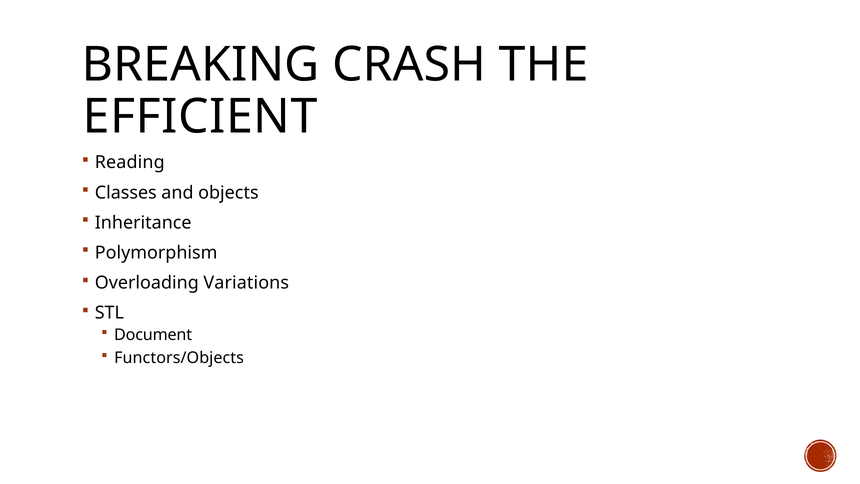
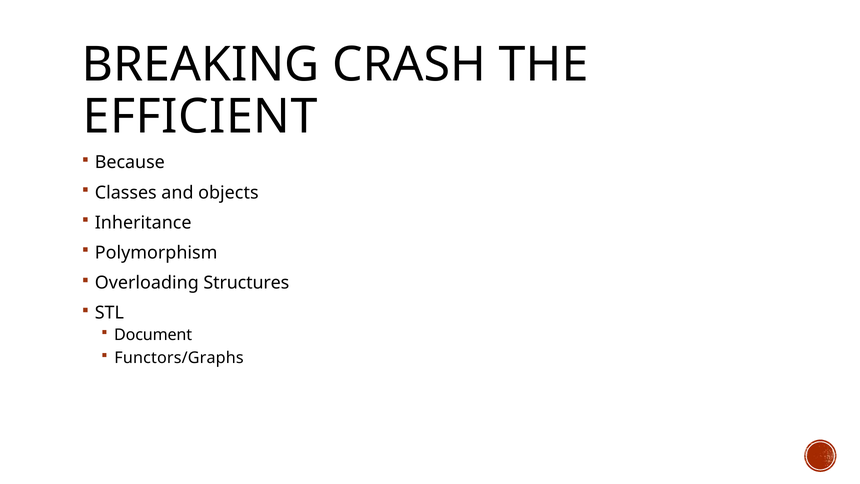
Reading: Reading -> Because (130, 162)
Variations: Variations -> Structures (246, 283)
Functors/Objects: Functors/Objects -> Functors/Graphs (179, 358)
